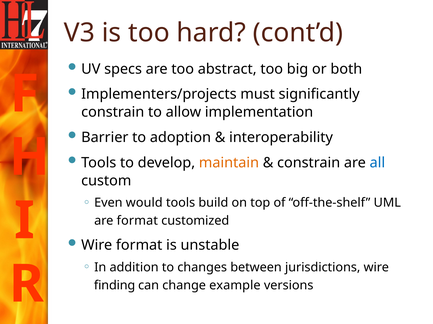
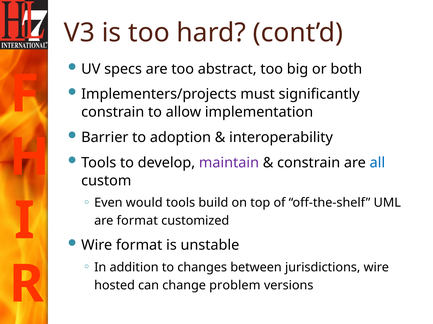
maintain colour: orange -> purple (229, 163)
finding: finding -> hosted (115, 286)
example: example -> problem (235, 286)
